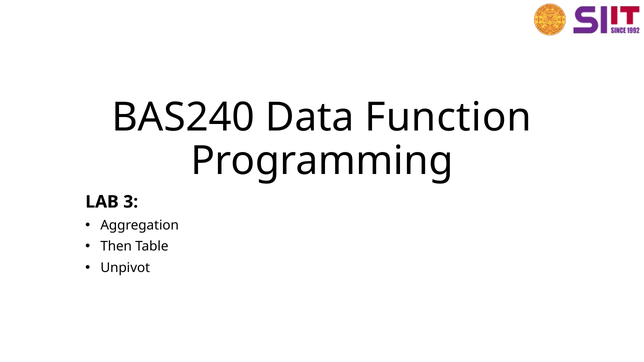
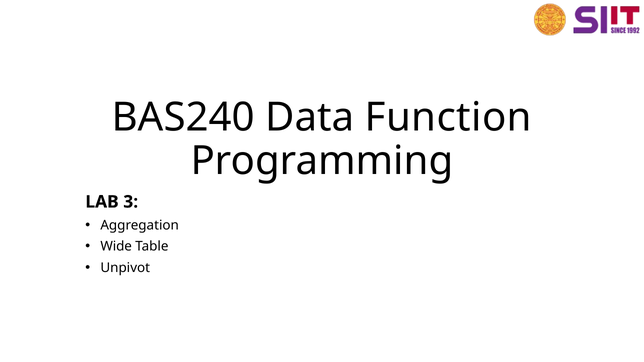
Then: Then -> Wide (116, 247)
